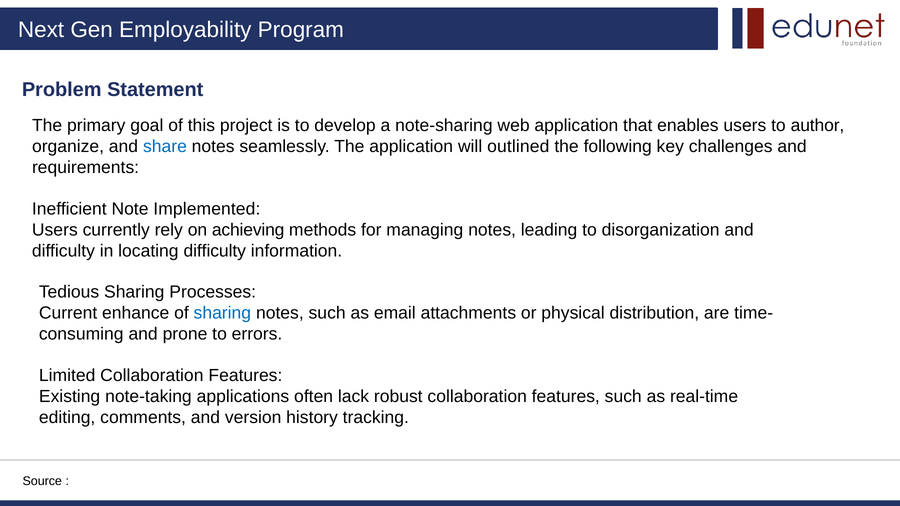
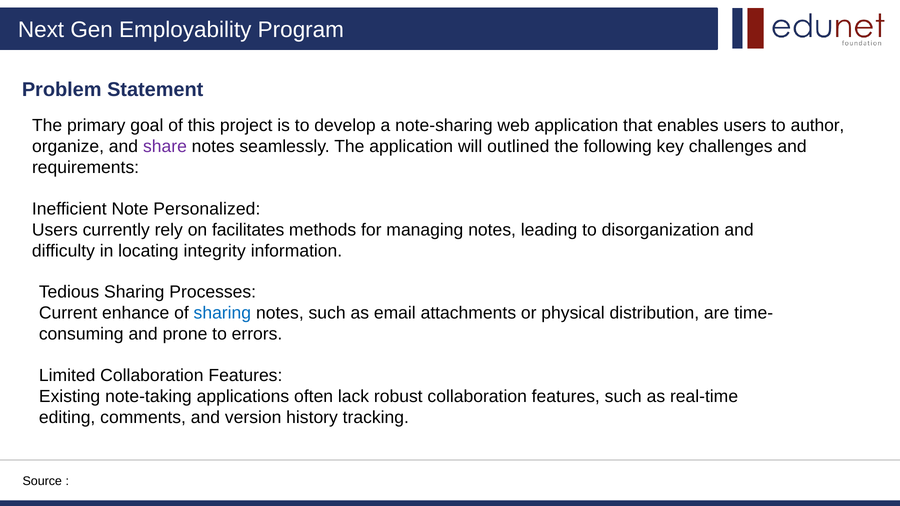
share colour: blue -> purple (165, 147)
Implemented: Implemented -> Personalized (207, 209)
achieving: achieving -> facilitates (248, 230)
locating difficulty: difficulty -> integrity (215, 251)
